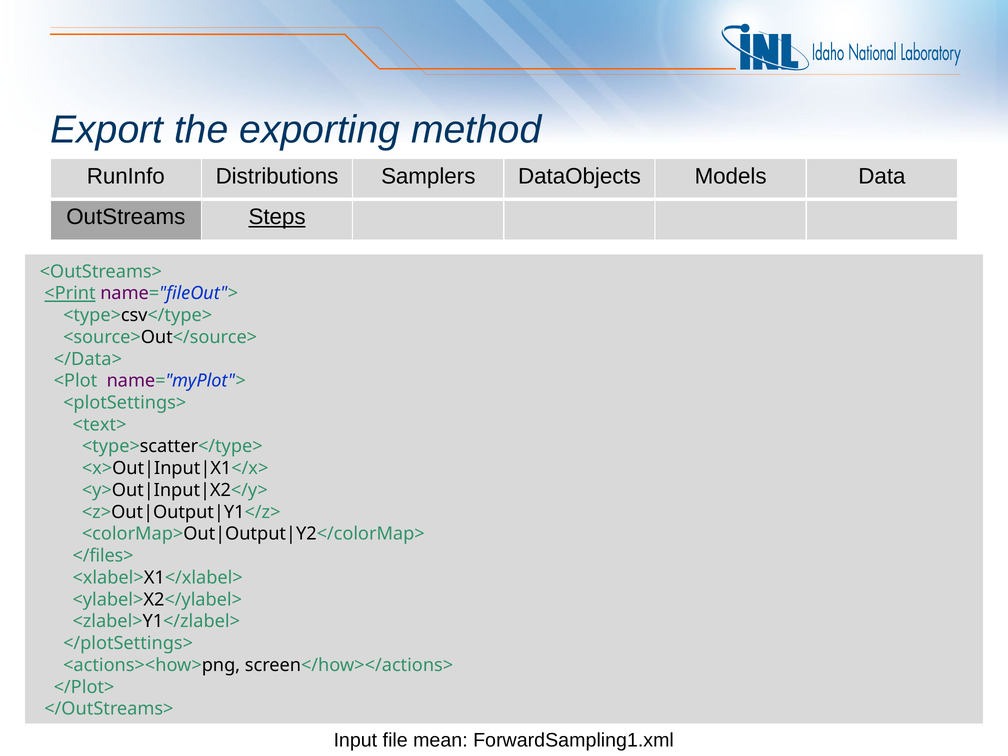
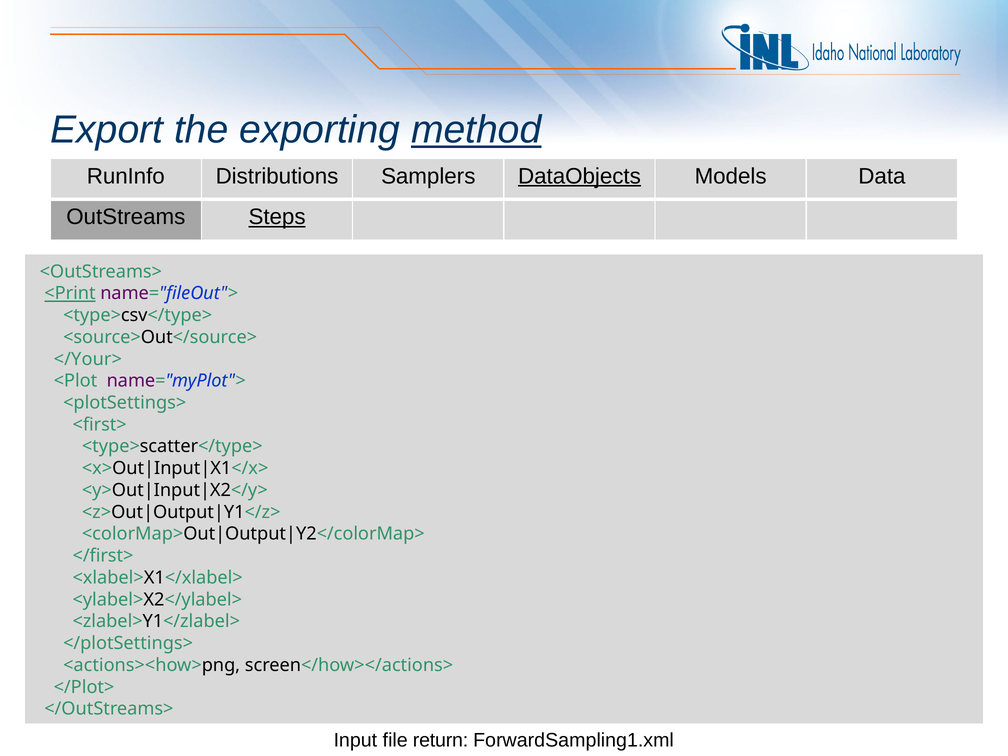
method underline: none -> present (476, 130)
DataObjects underline: none -> present (579, 176)
</Data>: </Data> -> </Your> (88, 359)
<text>: <text> -> <first> (100, 425)
</files>: </files> -> </first> (103, 556)
mean: mean -> return (441, 740)
